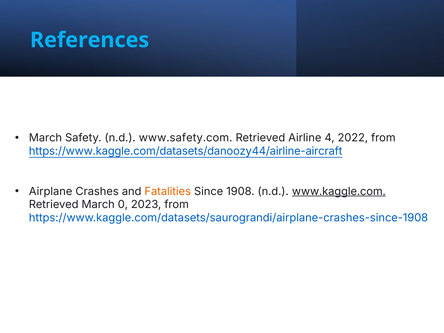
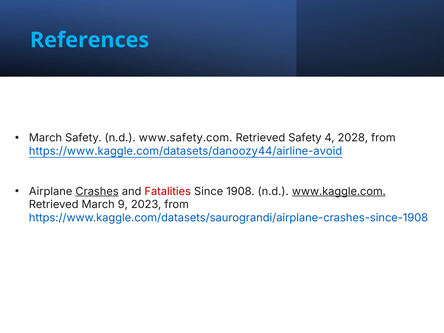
Retrieved Airline: Airline -> Safety (305, 138)
2022: 2022 -> 2028 (353, 138)
https://www.kaggle.com/datasets/danoozy44/airline-aircraft: https://www.kaggle.com/datasets/danoozy44/airline-aircraft -> https://www.kaggle.com/datasets/danoozy44/airline-avoid (186, 151)
Crashes underline: none -> present (97, 191)
Fatalities colour: orange -> red (168, 191)
0: 0 -> 9 (123, 205)
